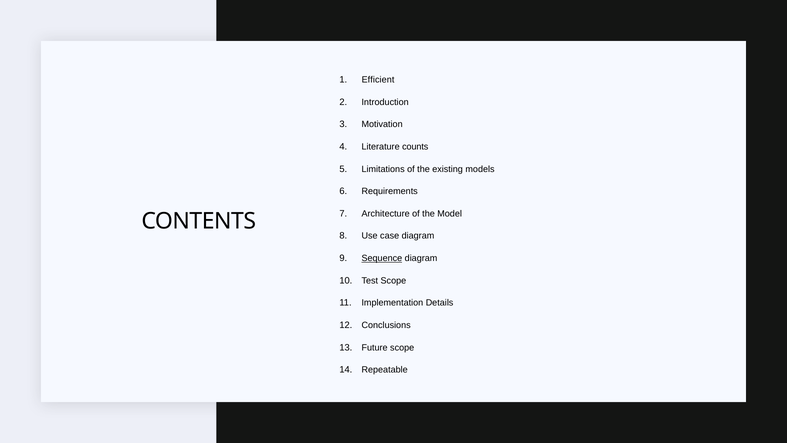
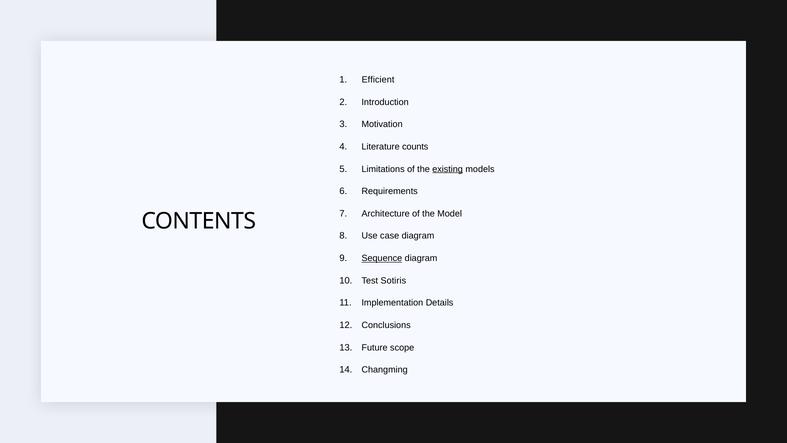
existing underline: none -> present (448, 169)
Test Scope: Scope -> Sotiris (393, 280)
Repeatable: Repeatable -> Changming (385, 370)
